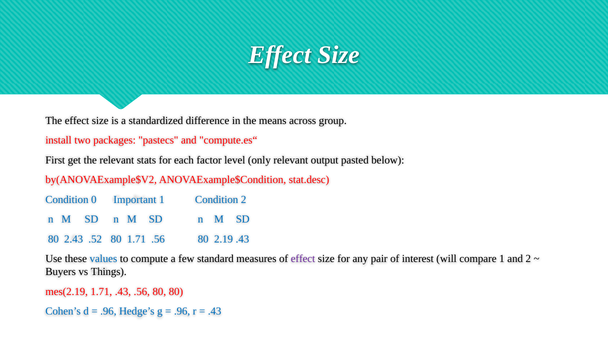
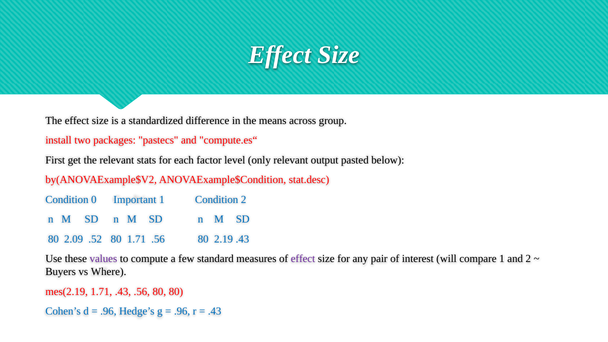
2.43: 2.43 -> 2.09 (74, 239)
values colour: blue -> purple (103, 259)
Things: Things -> Where (109, 272)
